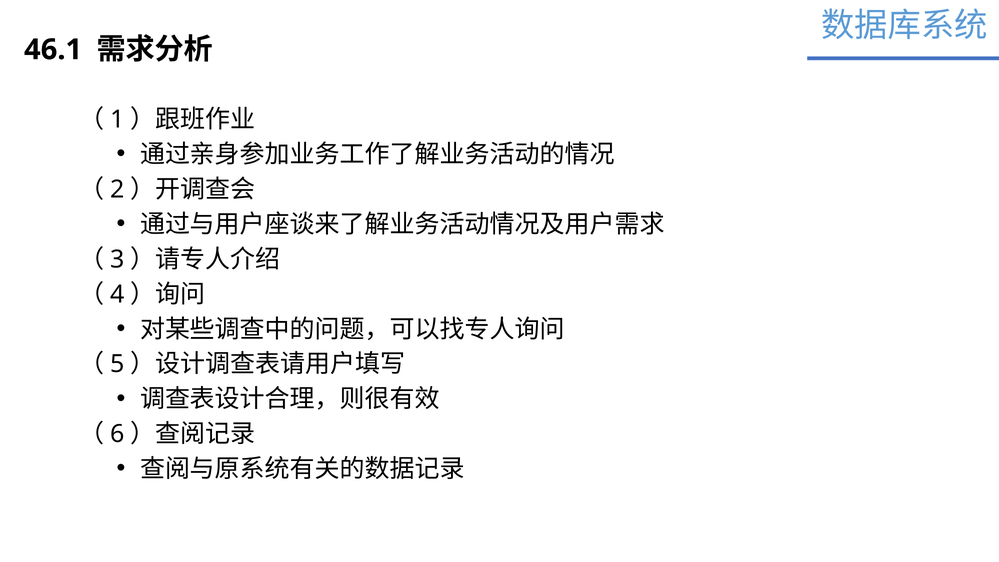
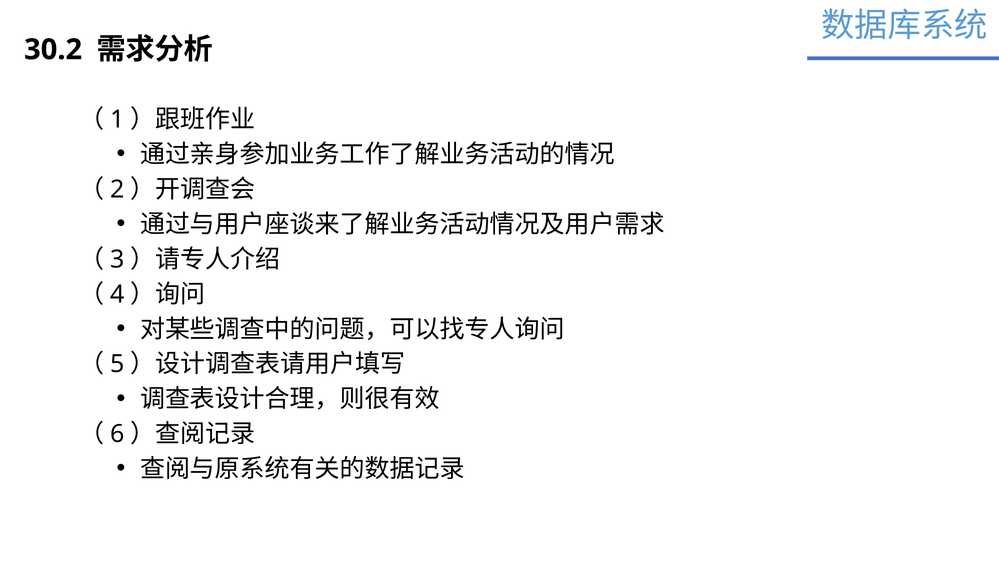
46.1: 46.1 -> 30.2 (53, 50)
